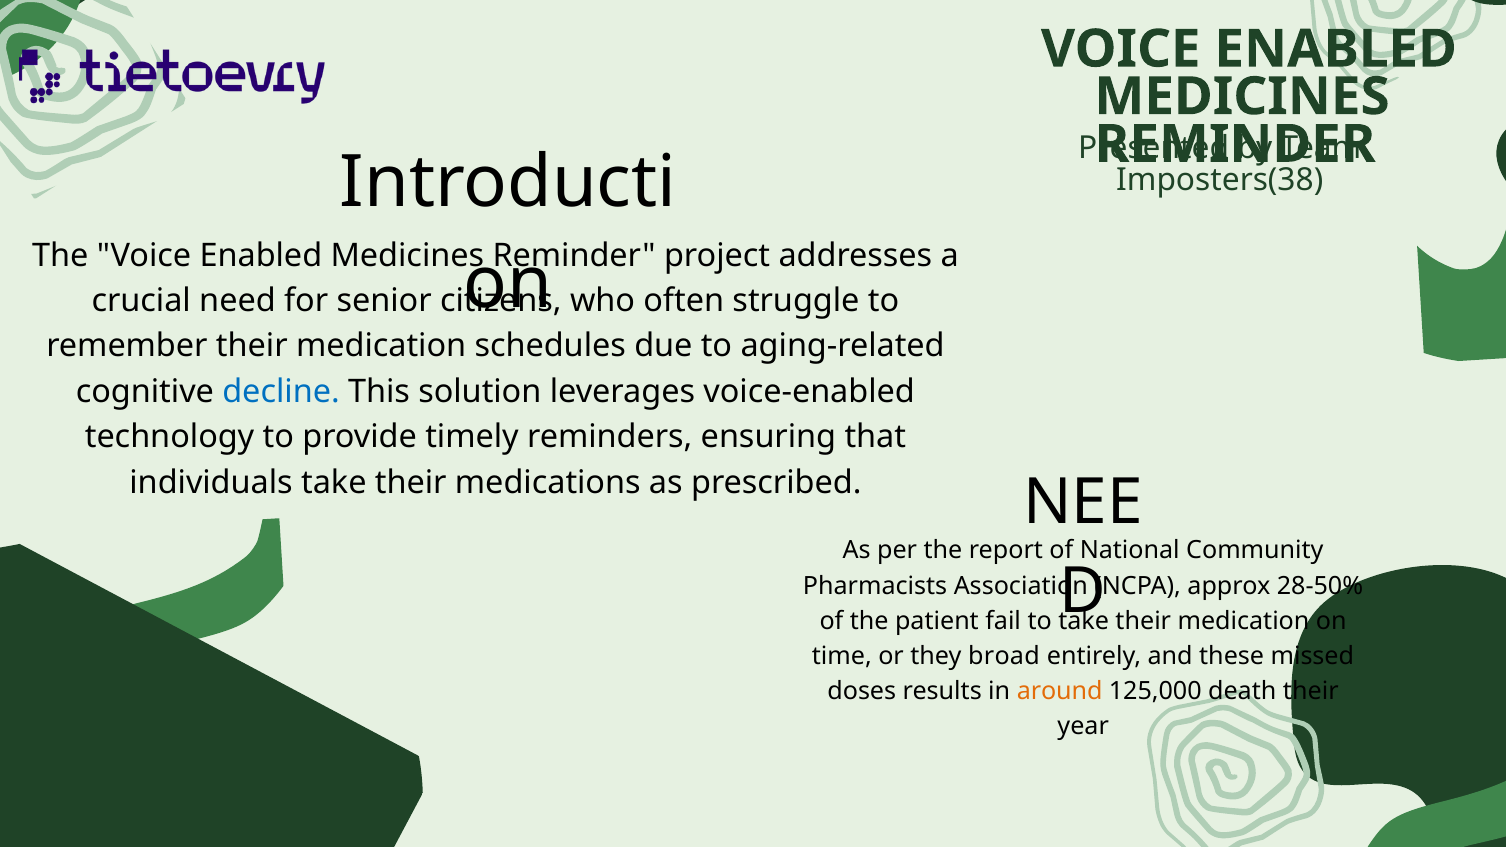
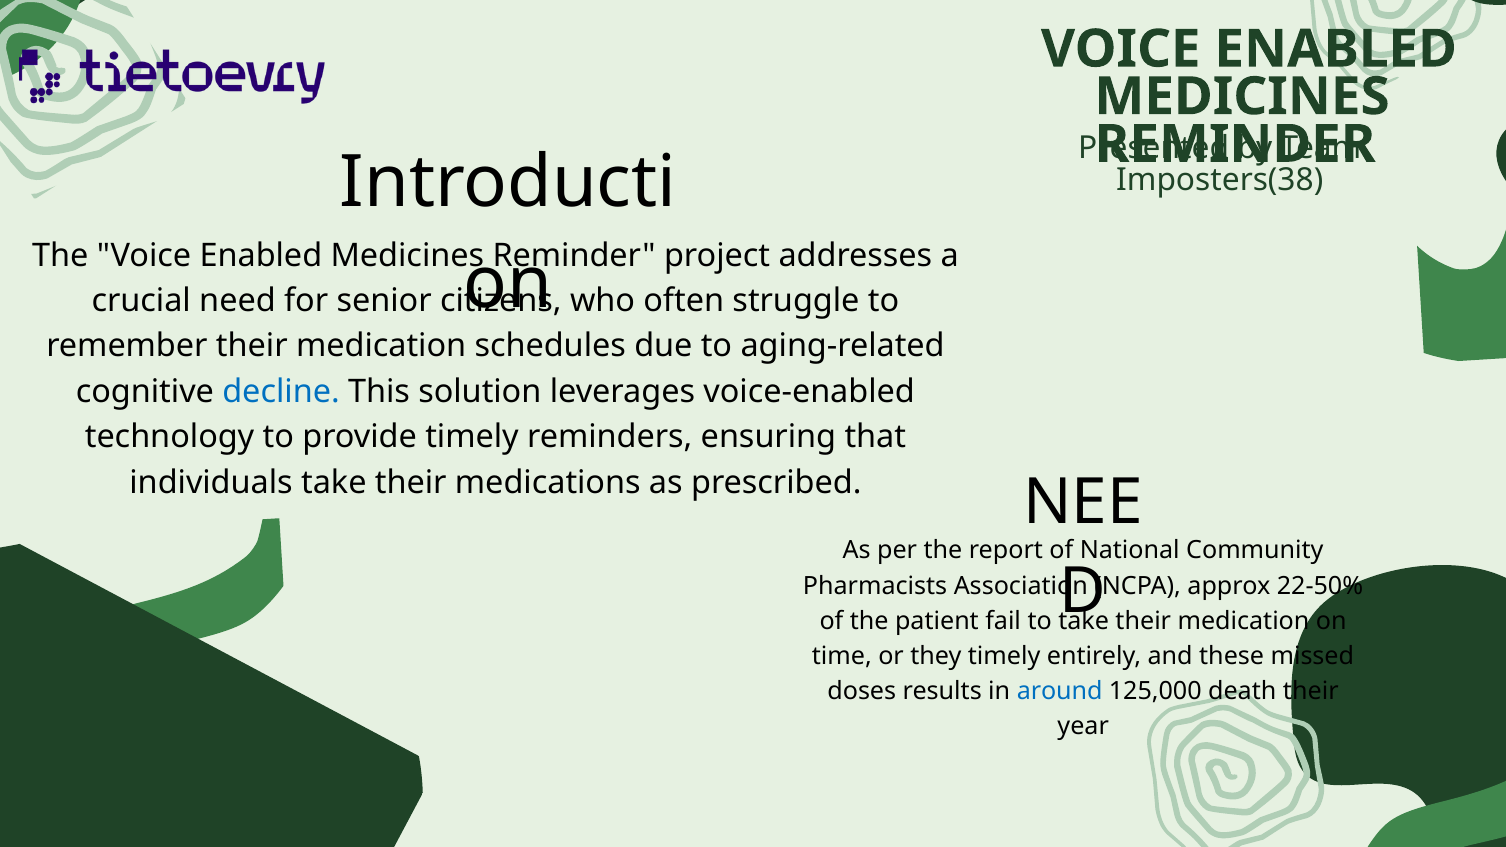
28-50%: 28-50% -> 22-50% (1320, 586)
they broad: broad -> timely (1004, 656)
around colour: orange -> blue (1060, 691)
